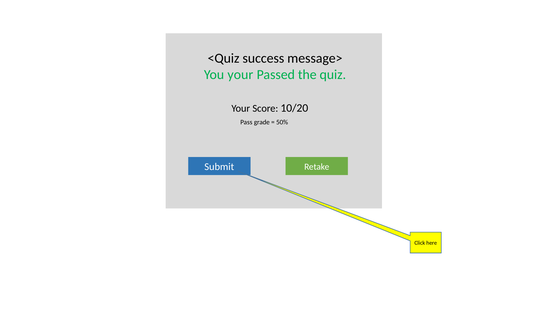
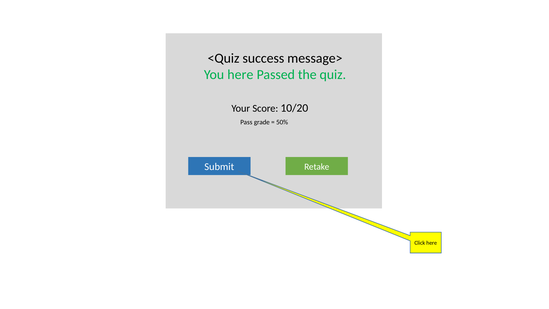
You your: your -> here (240, 75)
